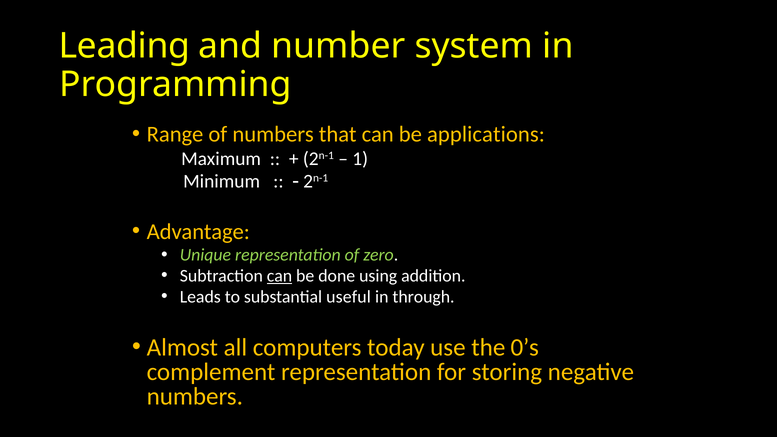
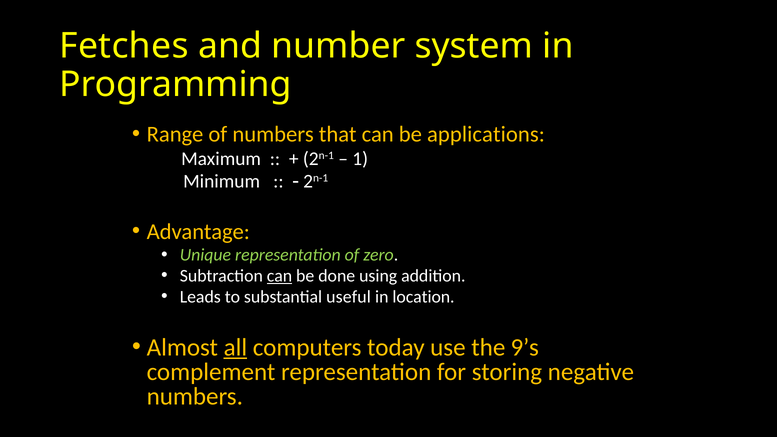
Leading: Leading -> Fetches (124, 46)
through: through -> location (424, 297)
all underline: none -> present (235, 348)
0’s: 0’s -> 9’s (525, 348)
